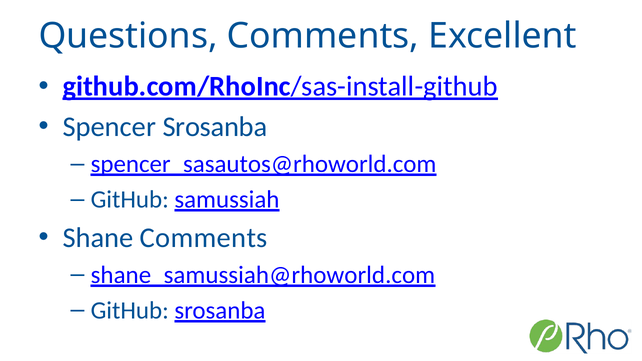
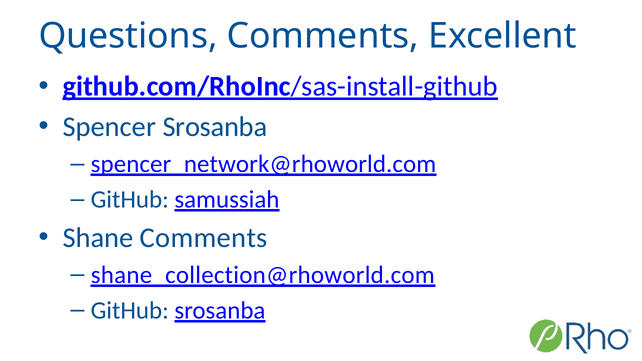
spencer_sasautos@rhoworld.com: spencer_sasautos@rhoworld.com -> spencer_network@rhoworld.com (263, 164)
shane_samussiah@rhoworld.com: shane_samussiah@rhoworld.com -> shane_collection@rhoworld.com (263, 275)
